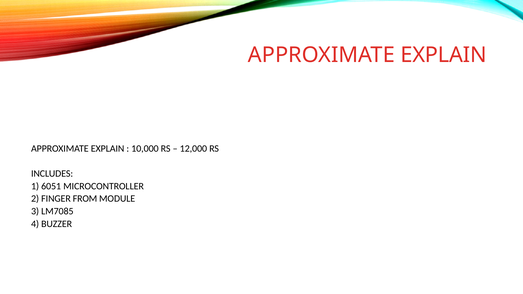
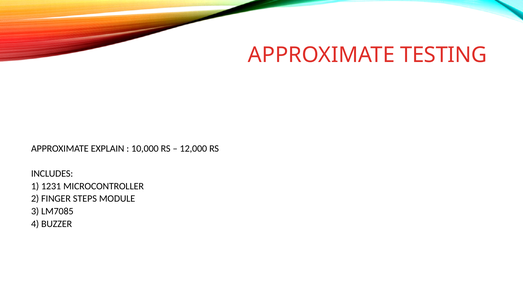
EXPLAIN: EXPLAIN -> TESTING (444, 55)
6051: 6051 -> 1231 (51, 186)
FROM: FROM -> STEPS (85, 199)
